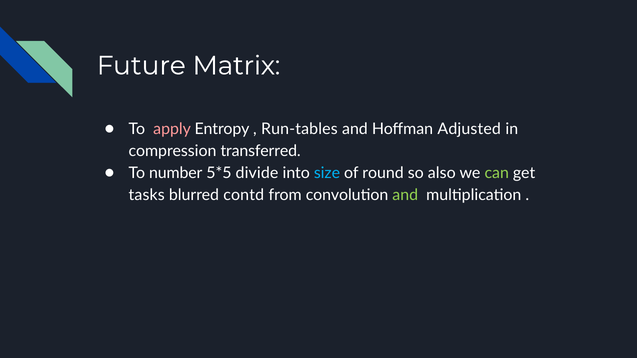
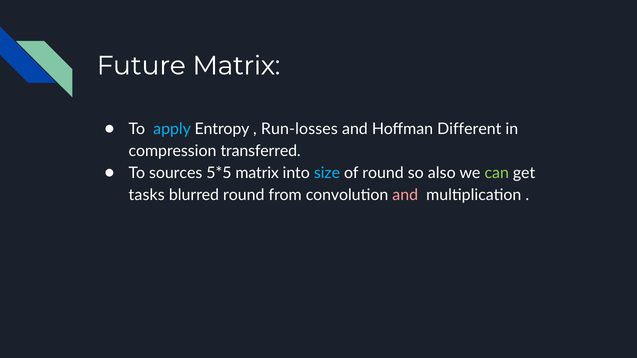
apply colour: pink -> light blue (172, 129)
Run-tables: Run-tables -> Run-losses (299, 129)
Adjusted: Adjusted -> Different (469, 129)
number: number -> sources (176, 173)
divide: divide -> matrix (257, 173)
blurred contd: contd -> round (244, 195)
and colour: light green -> pink (405, 195)
